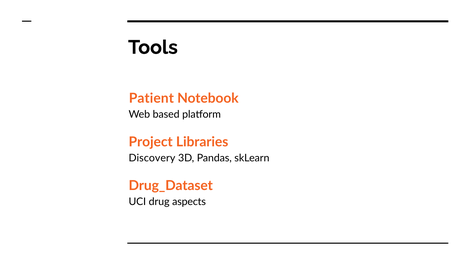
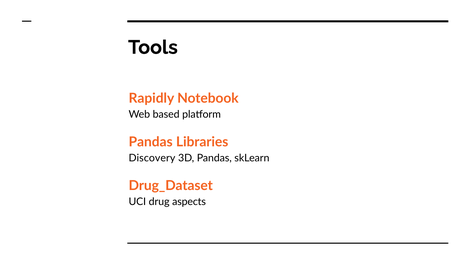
Patient: Patient -> Rapidly (151, 98)
Project: Project -> Pandas (151, 142)
